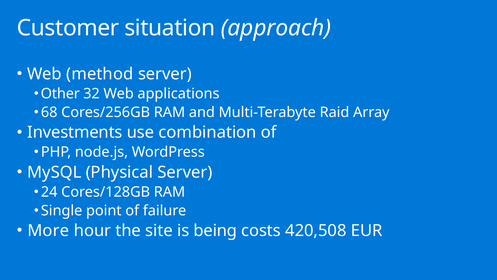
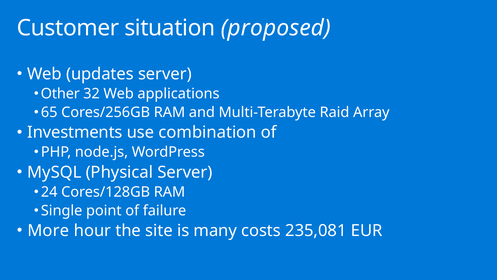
approach: approach -> proposed (276, 28)
method: method -> updates (100, 74)
68: 68 -> 65 (49, 112)
being: being -> many (215, 230)
420,508: 420,508 -> 235,081 (316, 230)
